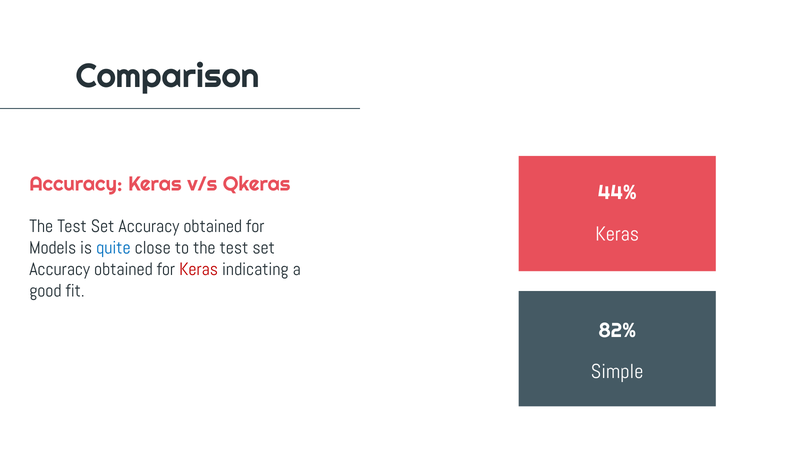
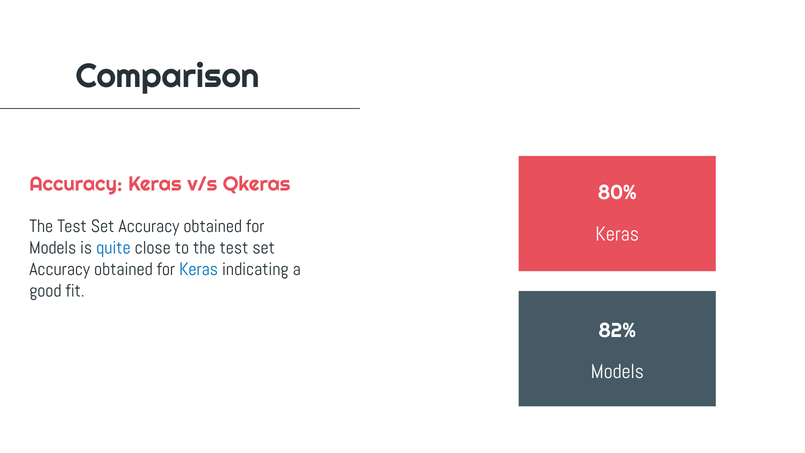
44%: 44% -> 80% (617, 193)
Keras colour: red -> blue (199, 269)
Simple: Simple -> Models (617, 372)
